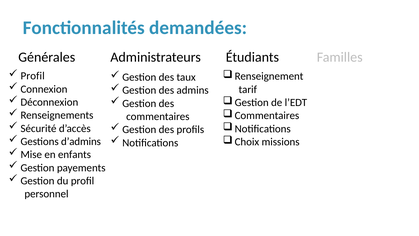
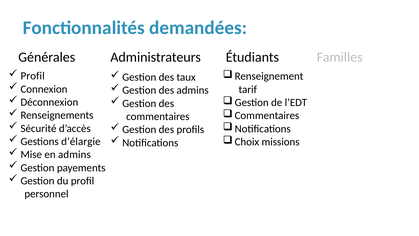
d’admins: d’admins -> d’élargie (81, 141)
en enfants: enfants -> admins (74, 154)
